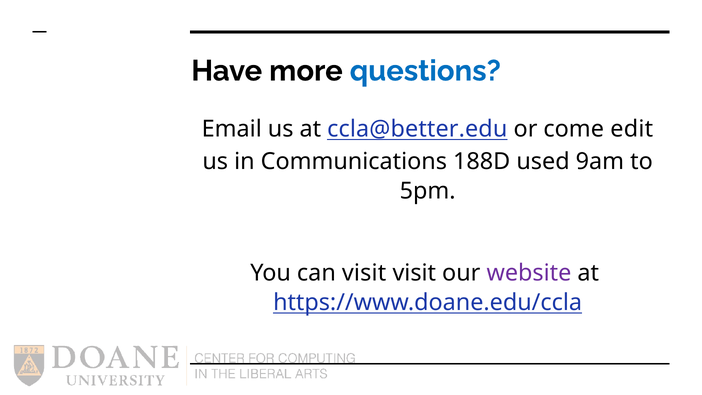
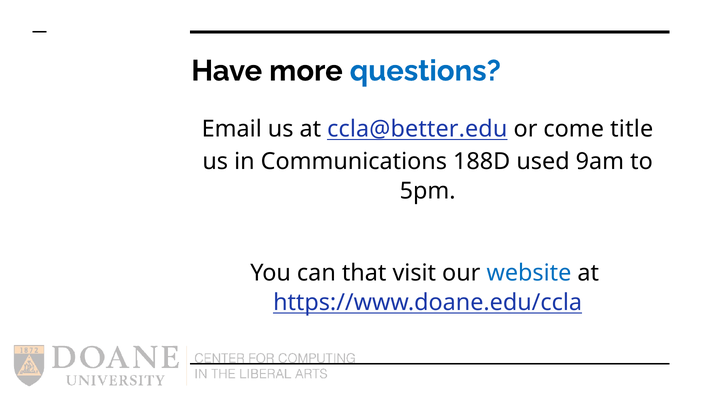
edit: edit -> title (632, 129)
can visit: visit -> that (364, 273)
website colour: purple -> blue (529, 273)
